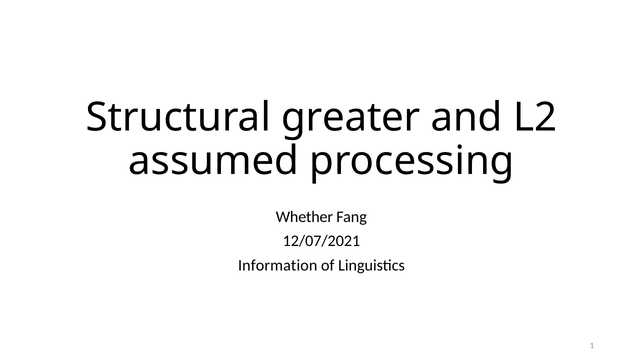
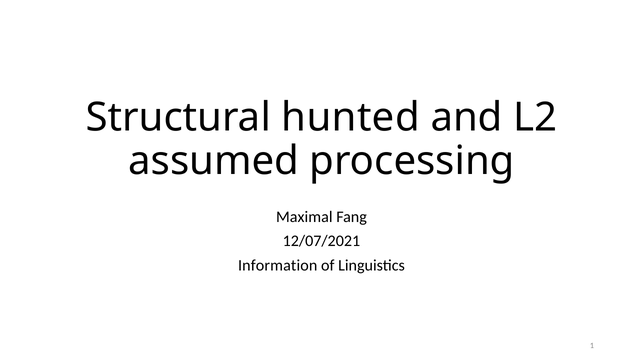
greater: greater -> hunted (351, 117)
Whether: Whether -> Maximal (304, 217)
